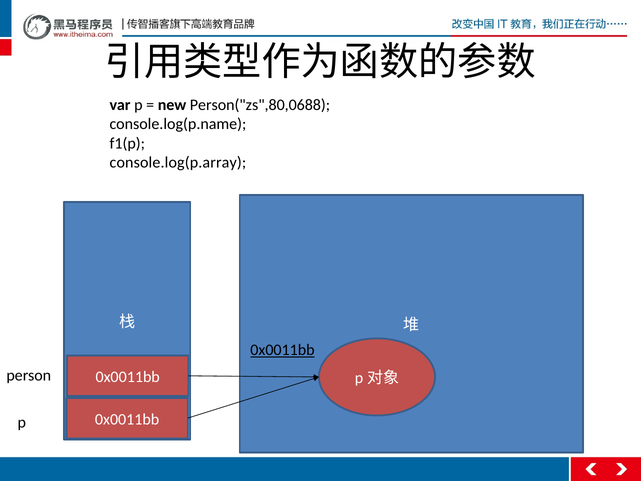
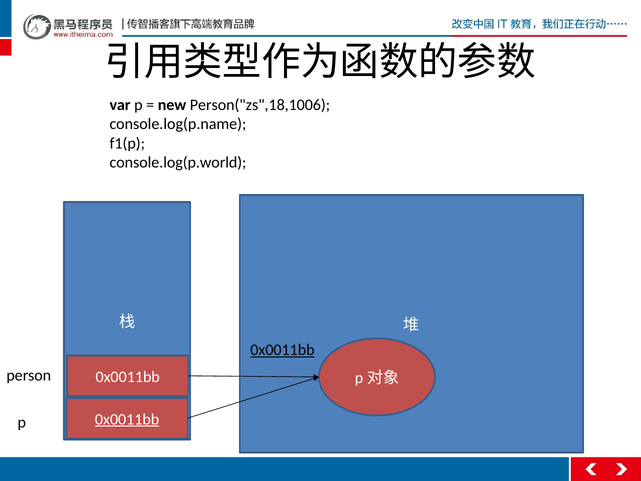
Person("zs",80,0688: Person("zs",80,0688 -> Person("zs",18,1006 (260, 105)
console.log(p.array: console.log(p.array -> console.log(p.world (178, 162)
0x0011bb underline: none -> present (127, 419)
